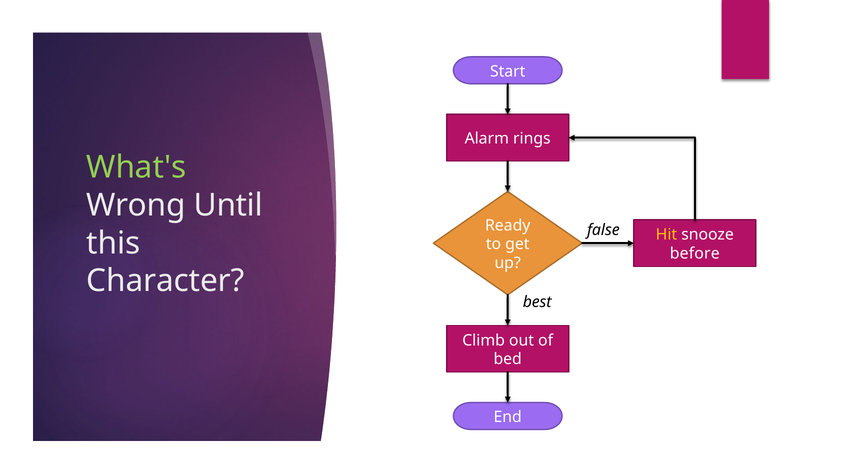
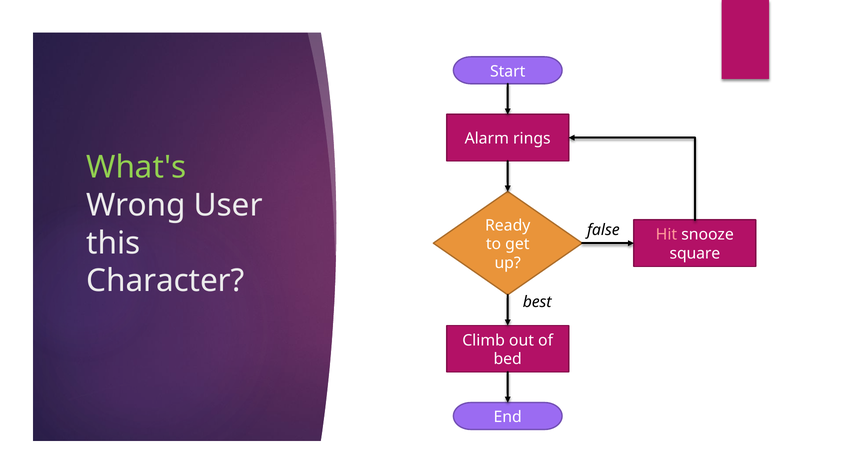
Until: Until -> User (228, 205)
Hit colour: yellow -> pink (666, 235)
before: before -> square (695, 254)
